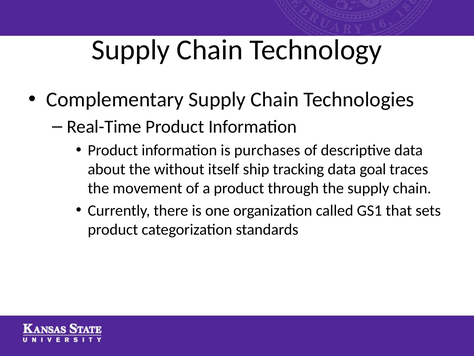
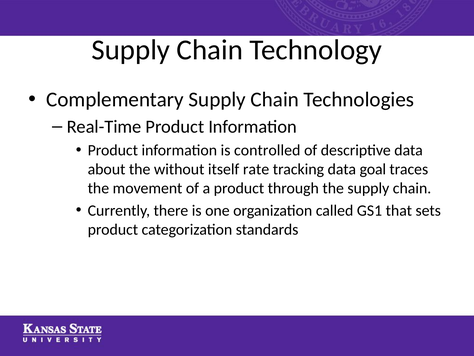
purchases: purchases -> controlled (267, 150)
ship: ship -> rate (256, 169)
